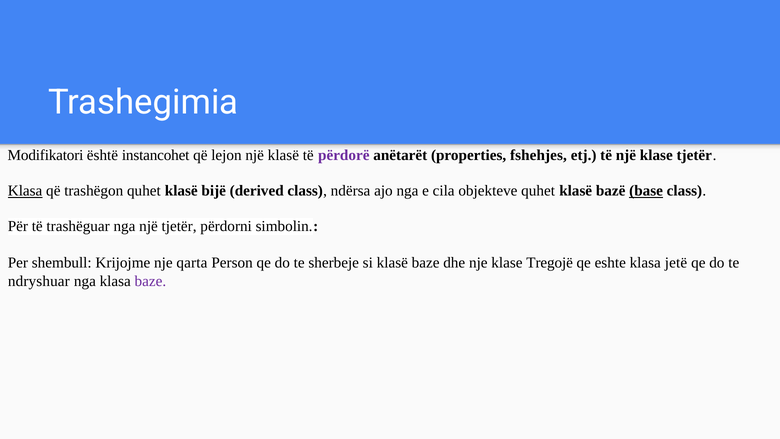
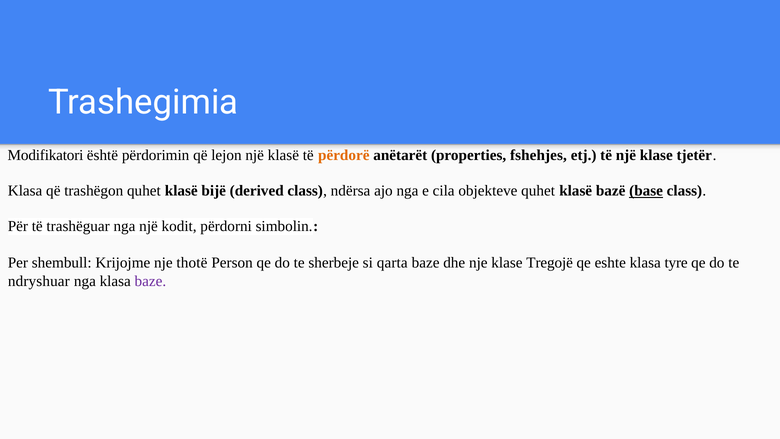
instancohet: instancohet -> përdorimin (156, 155)
përdorë colour: purple -> orange (344, 155)
Klasa underline: present -> none (25, 191)
një tjetër: tjetër -> kodit (179, 226)
qarta: qarta -> thotë (192, 263)
si klasë: klasë -> qarta (392, 263)
jetë: jetë -> tyre (676, 263)
